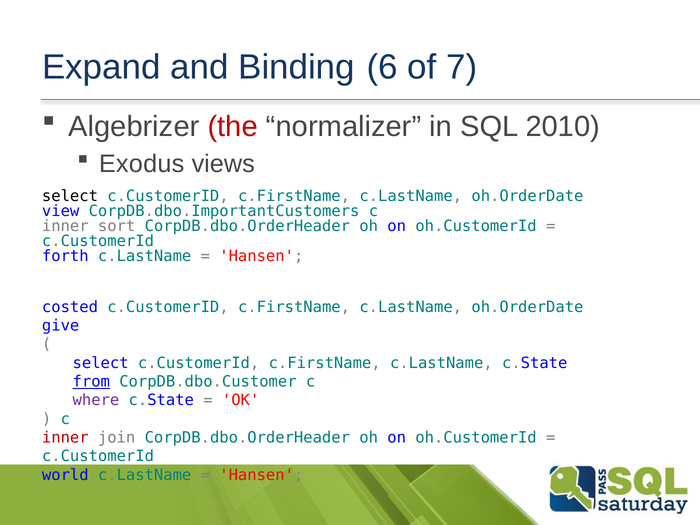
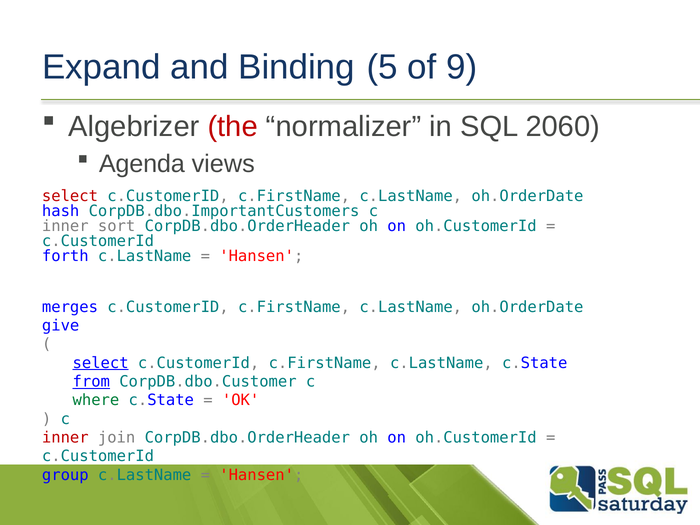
6: 6 -> 5 (382, 67)
7: 7 -> 9 (462, 67)
2010: 2010 -> 2060 (563, 126)
Exodus: Exodus -> Agenda (142, 164)
select colour: black -> red (70, 196)
view: view -> hash (61, 211)
costed: costed -> merges (70, 307)
select underline: none -> present (101, 363)
where colour: purple -> green (96, 400)
world: world -> group (65, 475)
